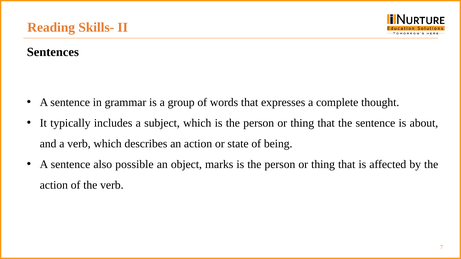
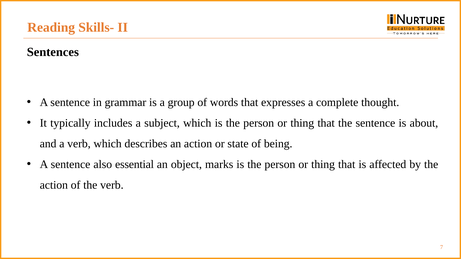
possible: possible -> essential (135, 165)
